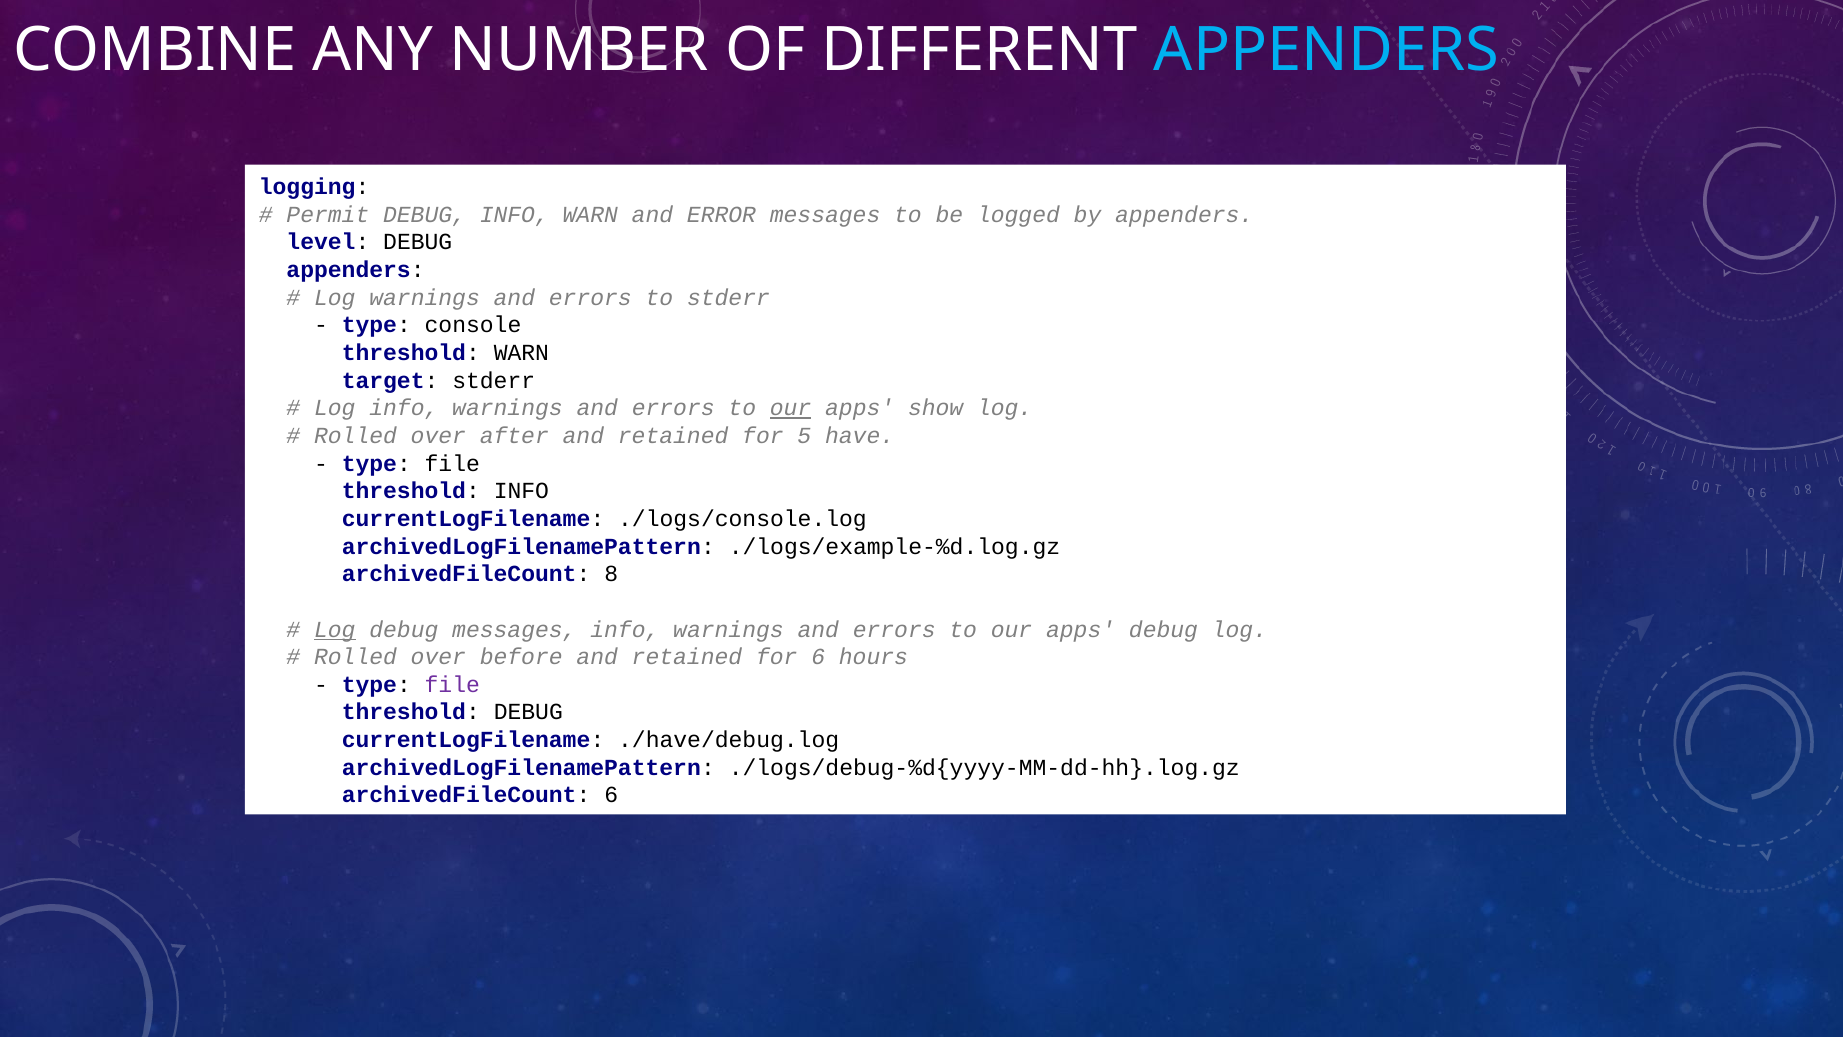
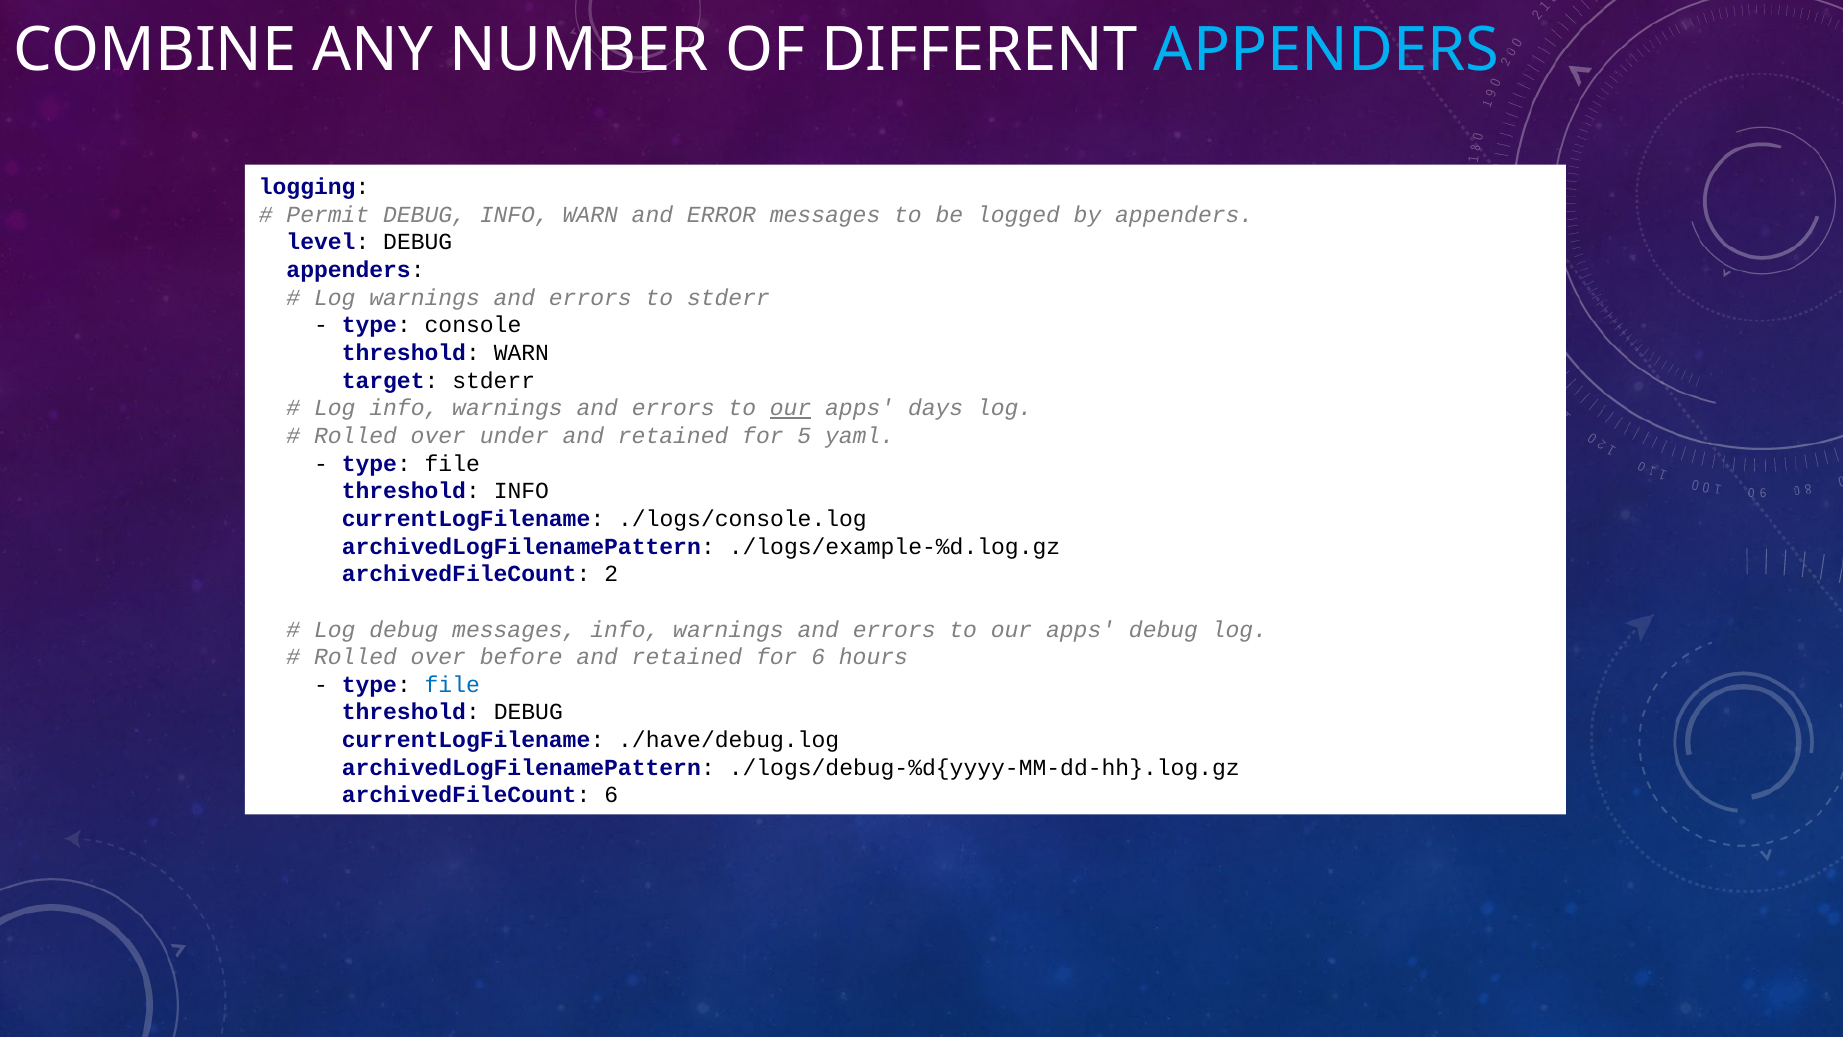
show: show -> days (936, 408)
after: after -> under (514, 436)
have: have -> yaml (860, 436)
8: 8 -> 2 (611, 574)
Log underline: present -> none (335, 629)
file colour: purple -> blue (452, 685)
